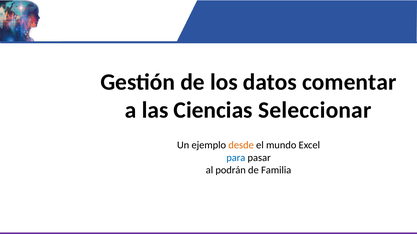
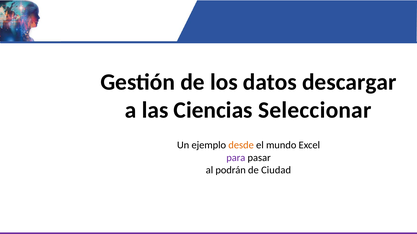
comentar: comentar -> descargar (349, 82)
para colour: blue -> purple (236, 158)
Familia: Familia -> Ciudad (276, 171)
